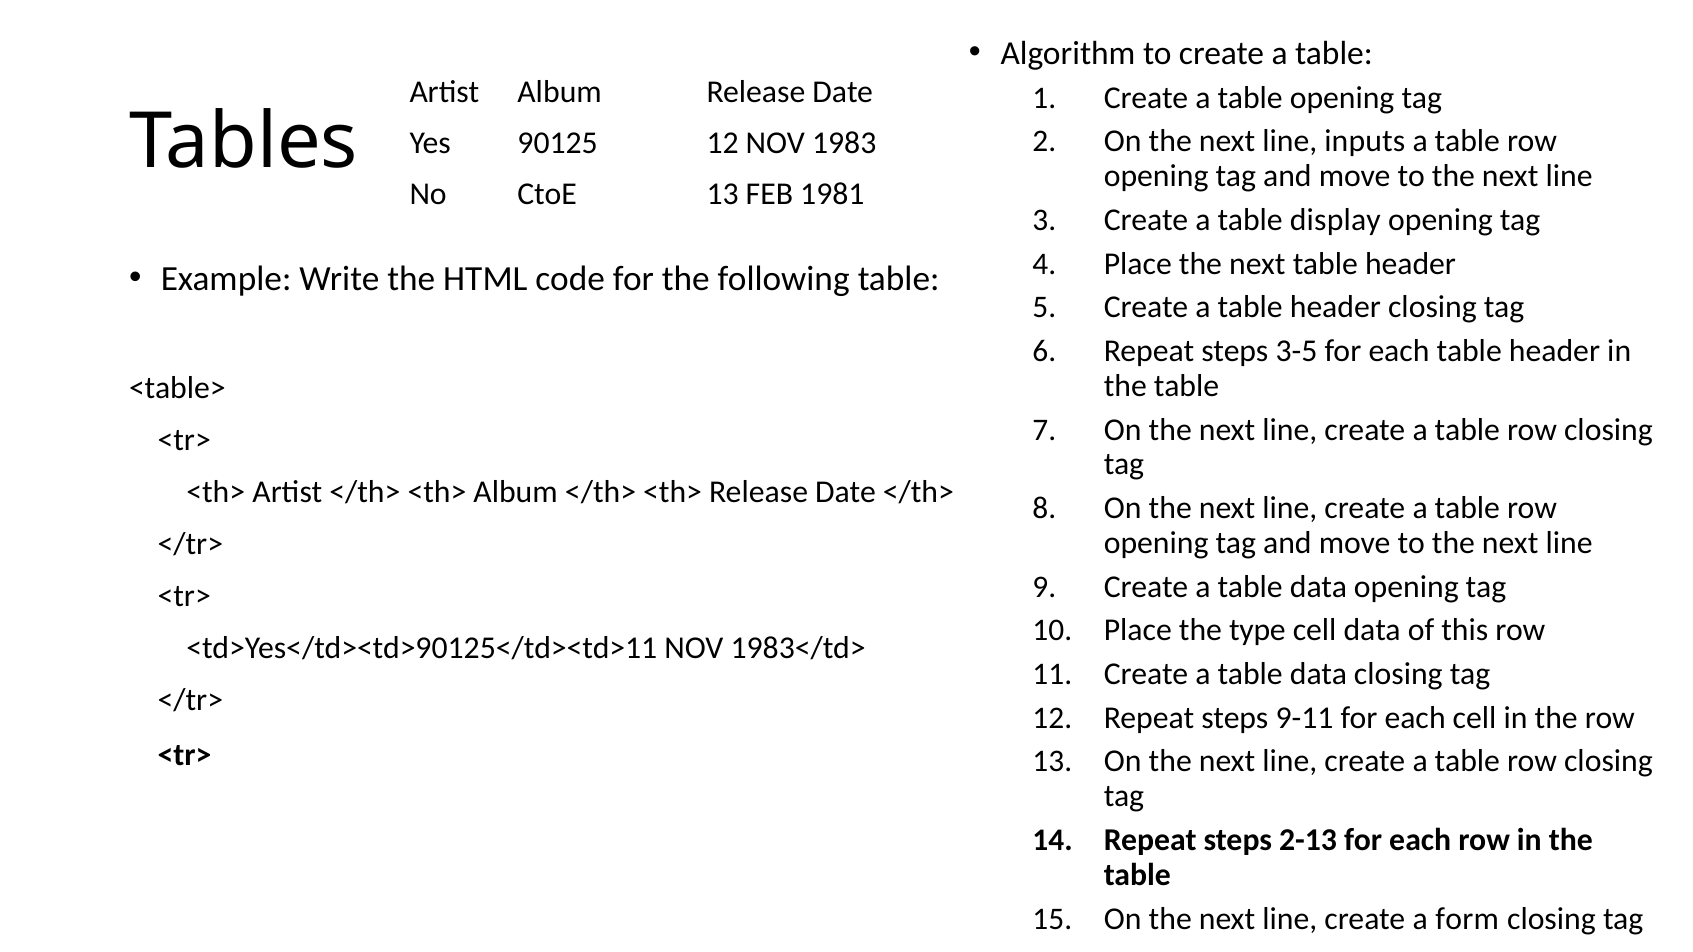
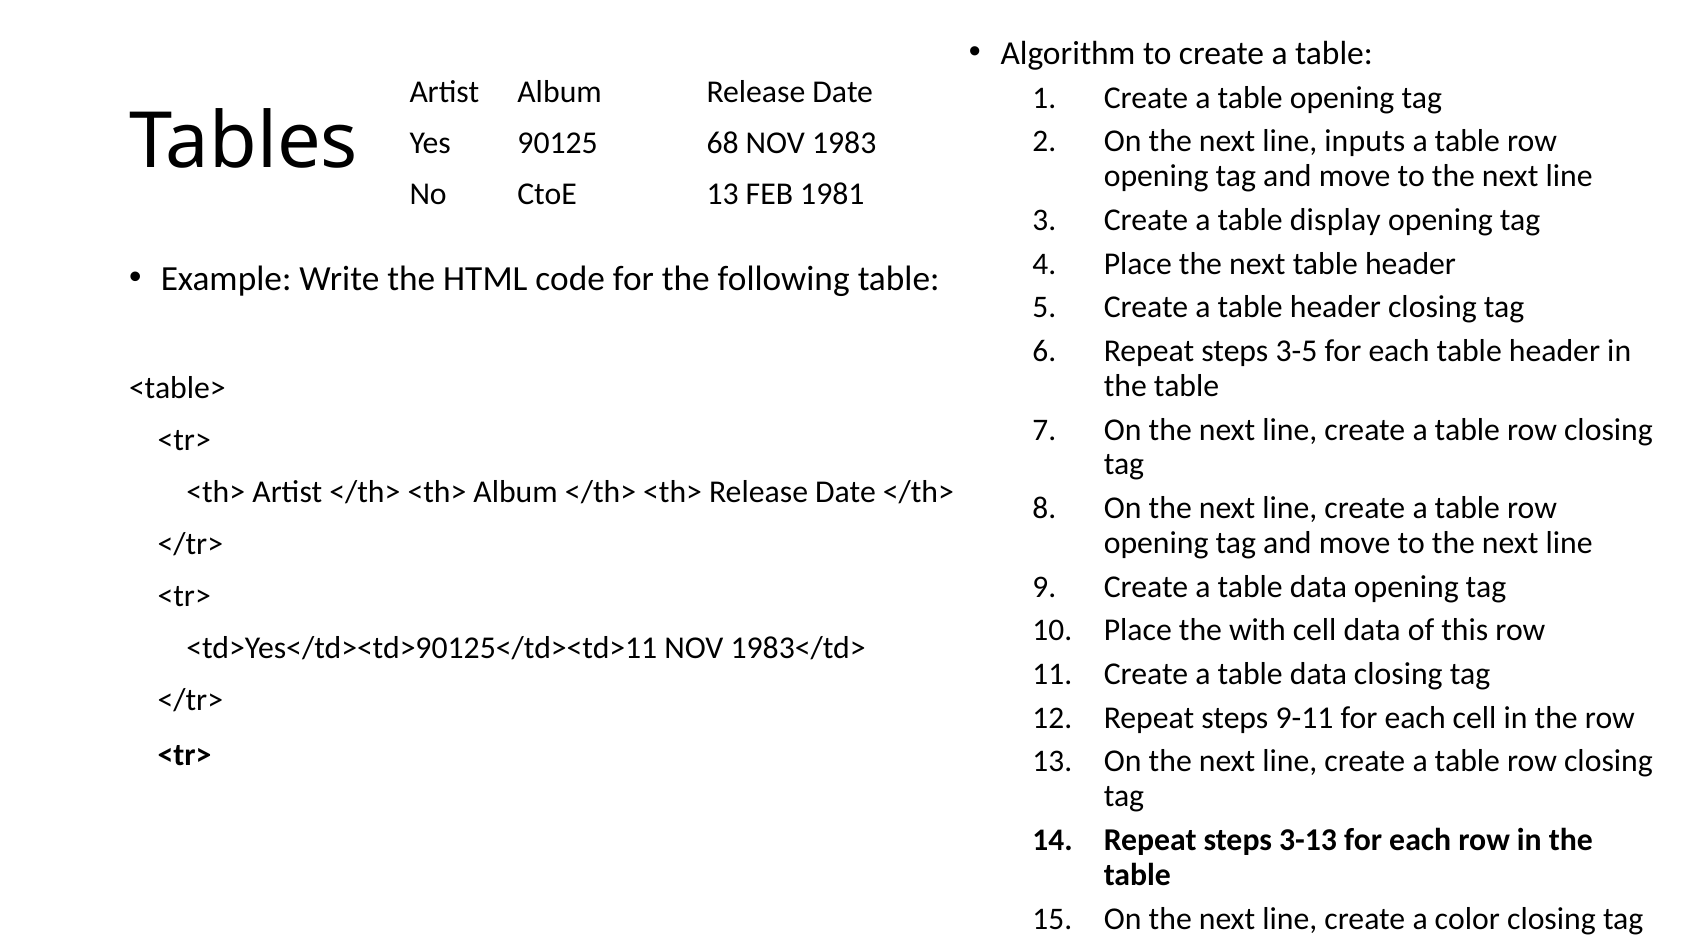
90125 12: 12 -> 68 (723, 143)
type: type -> with (1257, 631)
2-13: 2-13 -> 3-13 (1308, 840)
form: form -> color (1467, 919)
